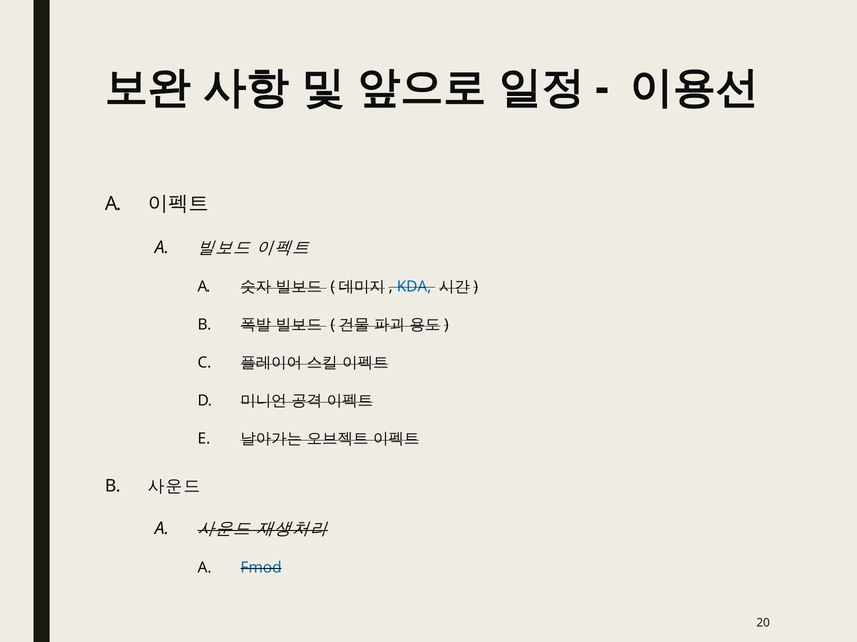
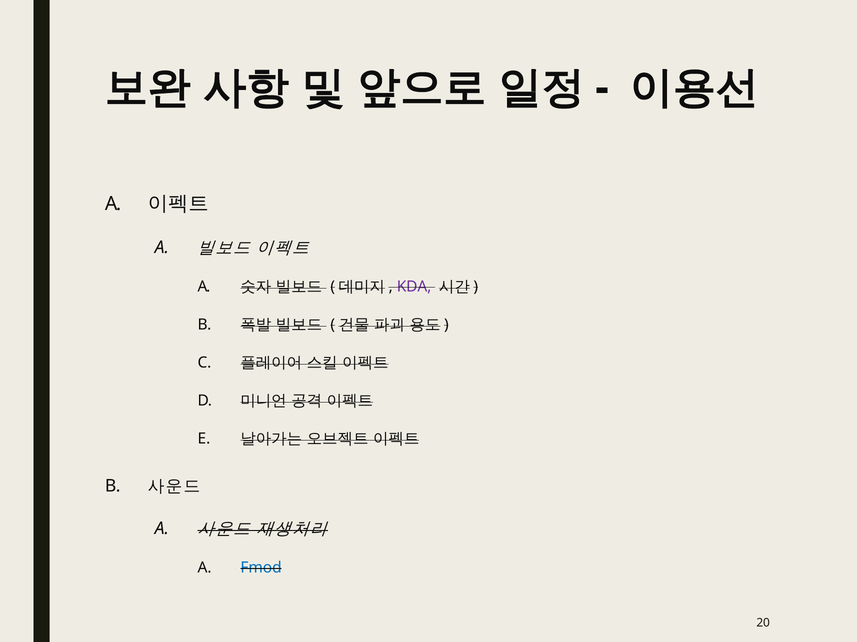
KDA colour: blue -> purple (414, 287)
